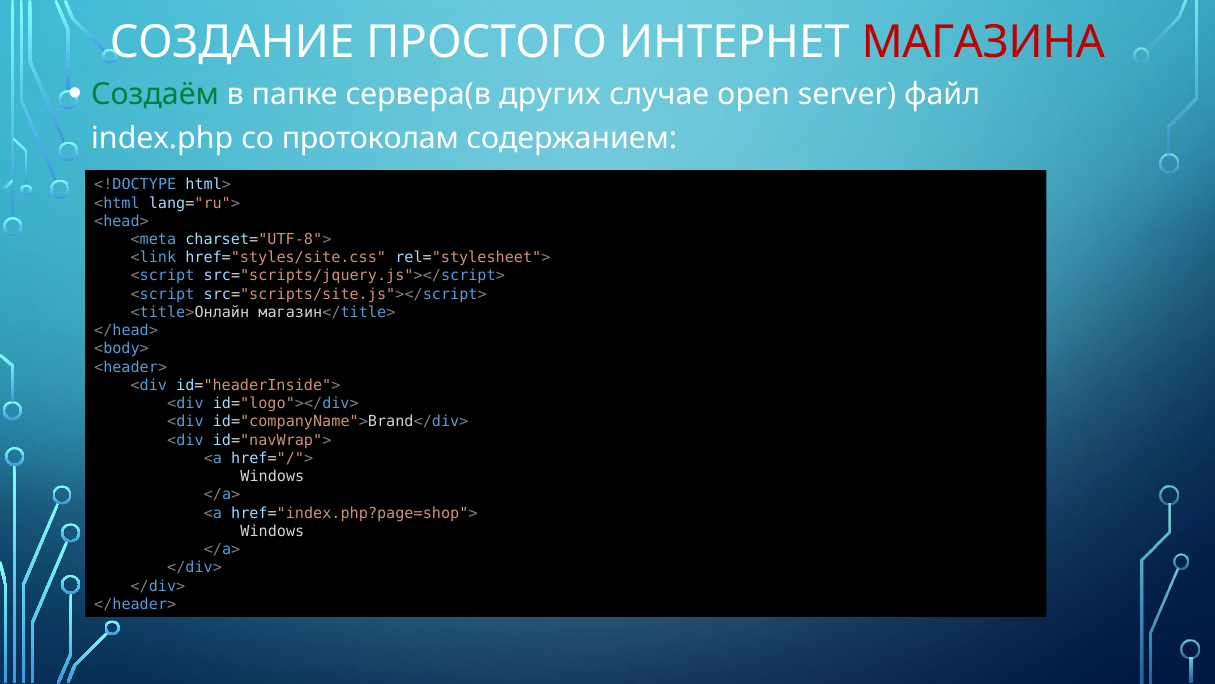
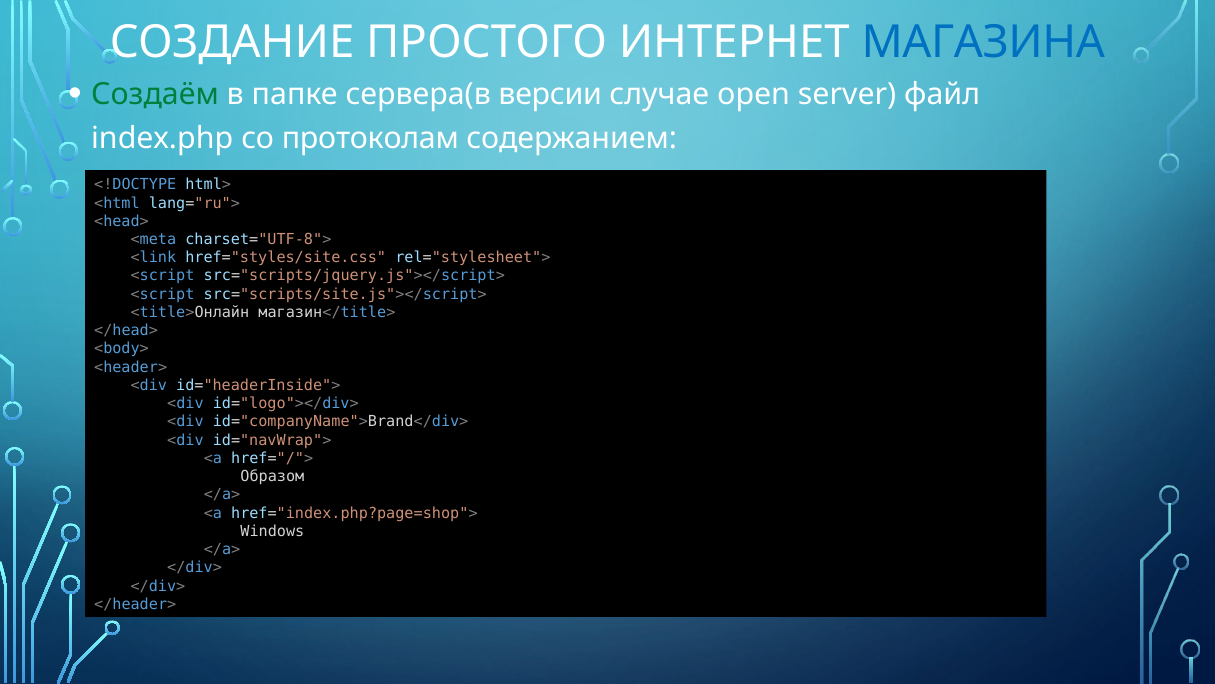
МАГАЗИНА colour: red -> blue (983, 43)
других: других -> версии (550, 95)
Windows: Windows -> Образом (272, 476)
